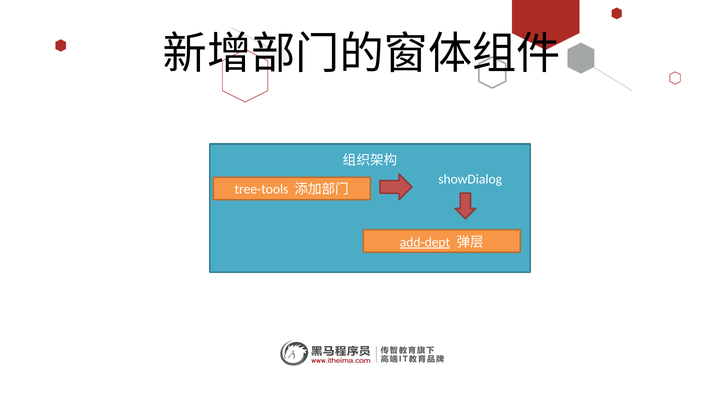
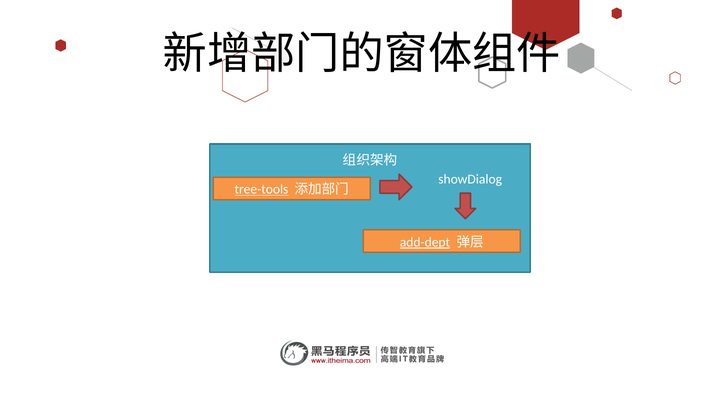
tree-tools underline: none -> present (261, 190)
